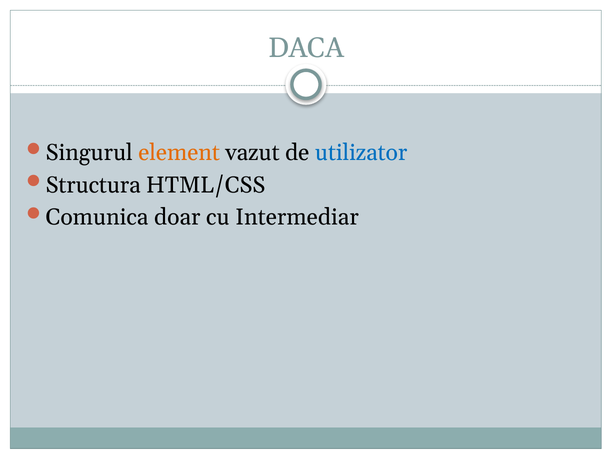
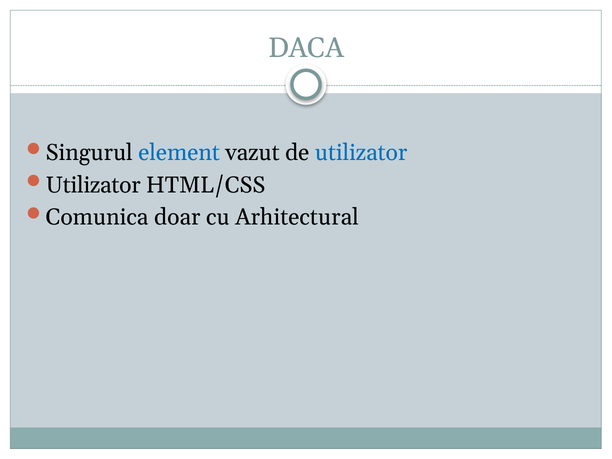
element colour: orange -> blue (179, 153)
Structura: Structura -> Utilizator (93, 185)
Intermediar: Intermediar -> Arhitectural (297, 217)
